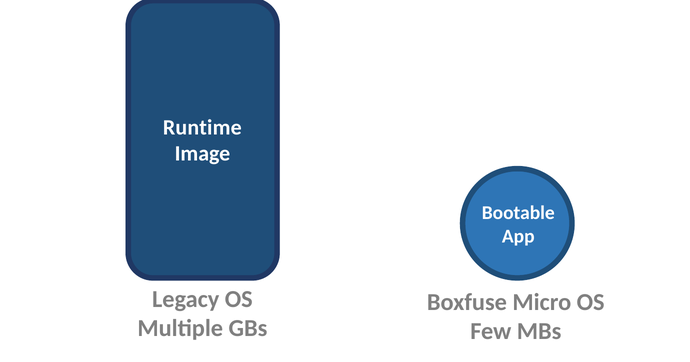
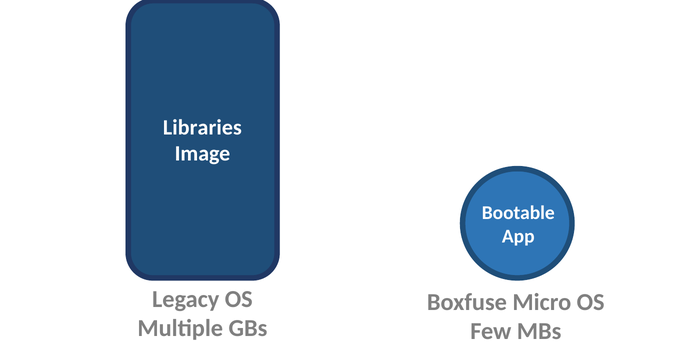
Runtime: Runtime -> Libraries (202, 127)
